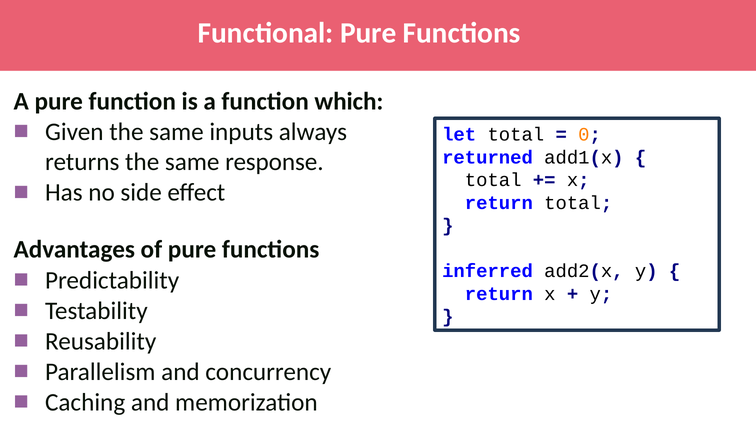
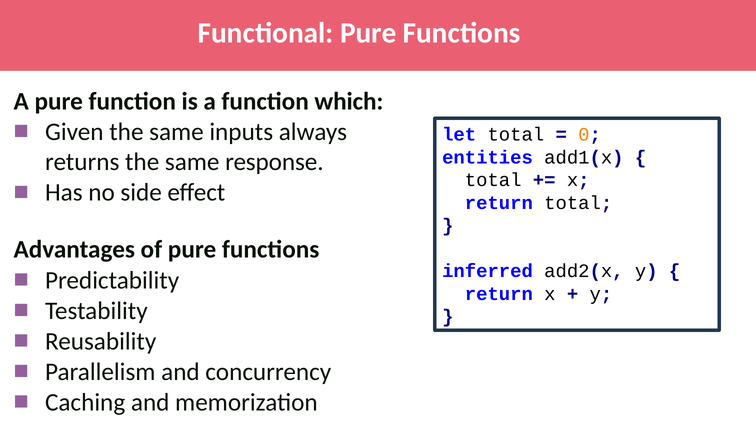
returned: returned -> entities (488, 157)
